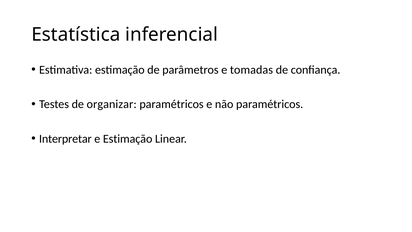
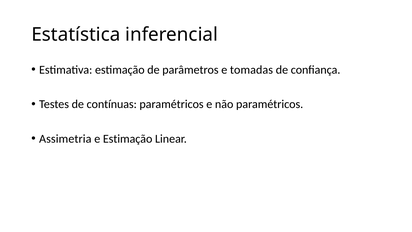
organizar: organizar -> contínuas (112, 104)
Interpretar: Interpretar -> Assimetria (65, 139)
